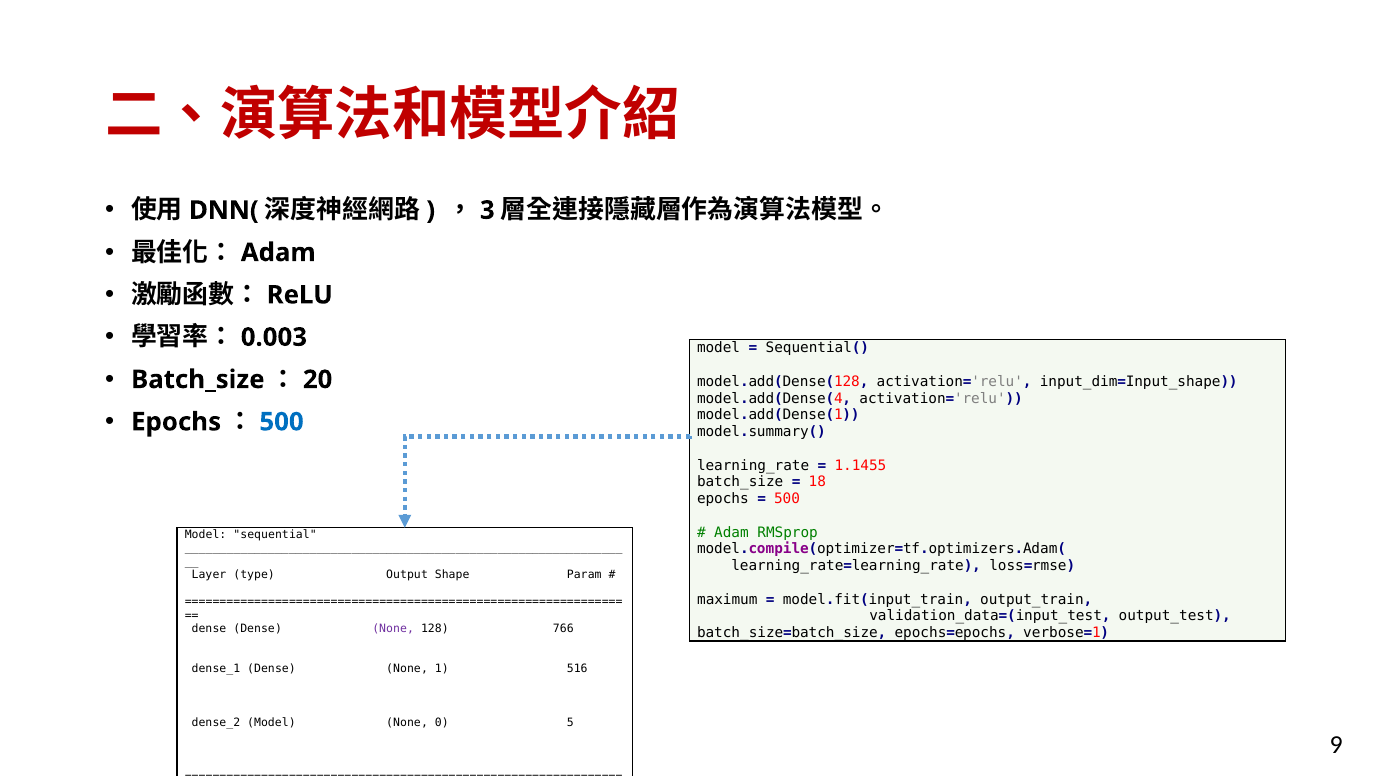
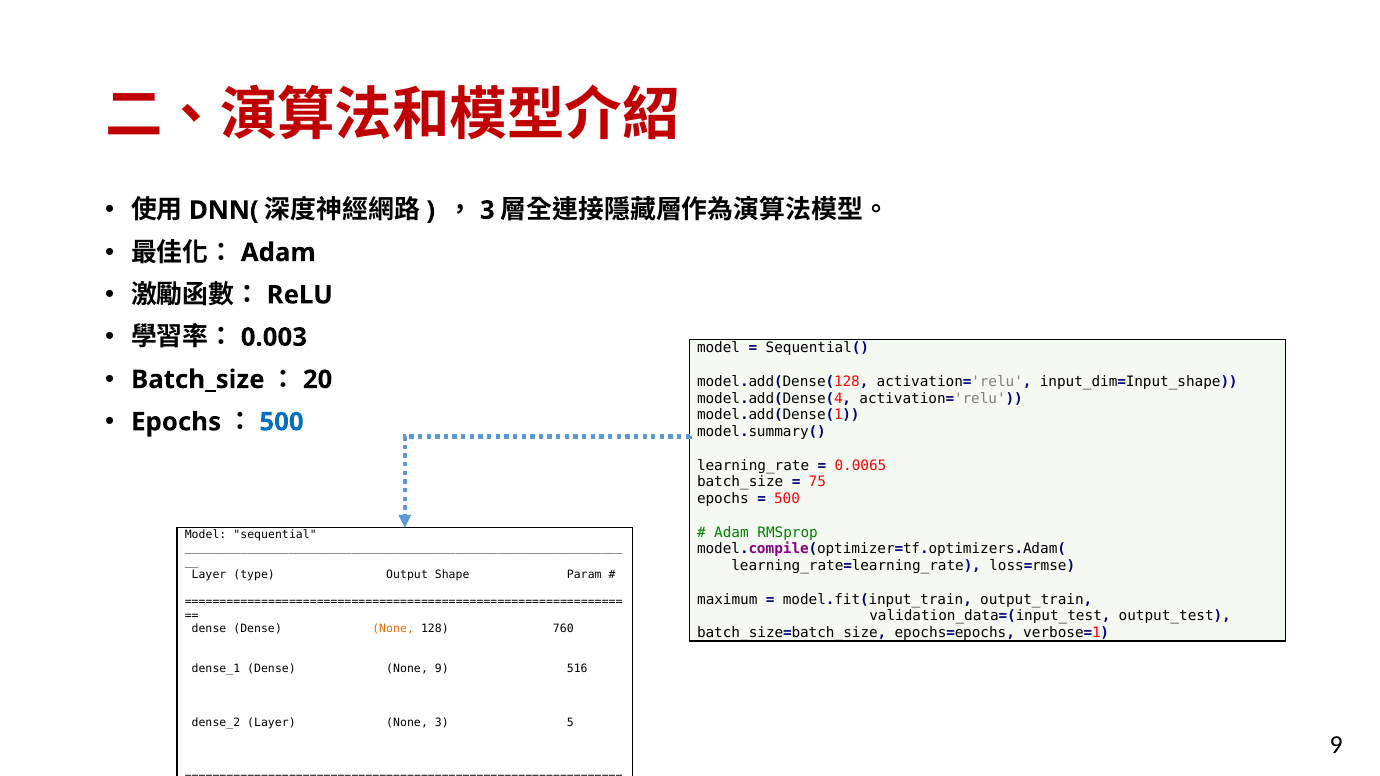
1.1455: 1.1455 -> 0.0065 (860, 466)
18: 18 -> 75 (817, 482)
None colour: purple -> orange (393, 629)
766: 766 -> 760 (563, 629)
None 1: 1 -> 9 (442, 669)
Model: Model -> Layer (271, 723)
None 0: 0 -> 3 (442, 723)
